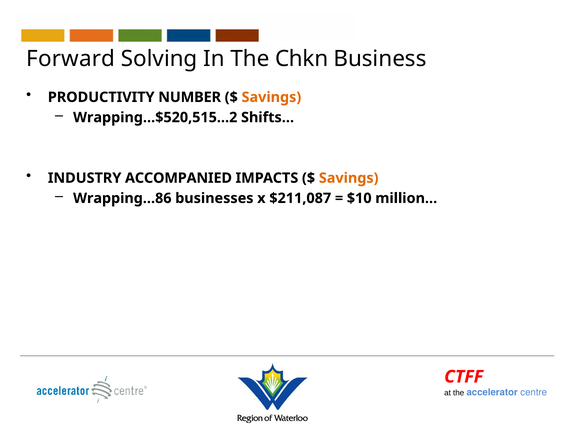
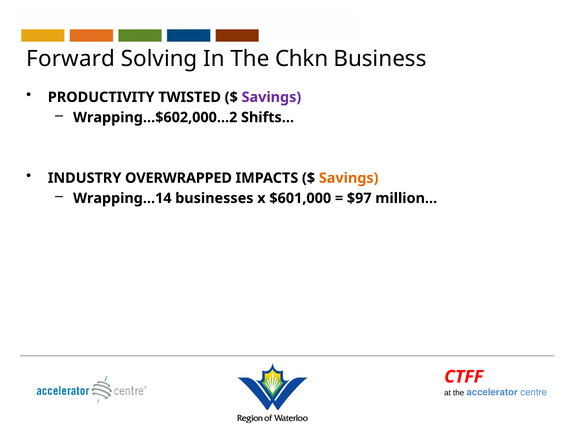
NUMBER: NUMBER -> TWISTED (190, 97)
Savings colour: orange -> purple (271, 97)
Wrapping…$520,515…2: Wrapping…$520,515…2 -> Wrapping…$602,000…2 (155, 117)
ACCOMPANIED: ACCOMPANIED -> OVERWRAPPED (178, 178)
Wrapping…86: Wrapping…86 -> Wrapping…14 (122, 198)
$211,087: $211,087 -> $601,000 (300, 198)
$10: $10 -> $97 (359, 198)
